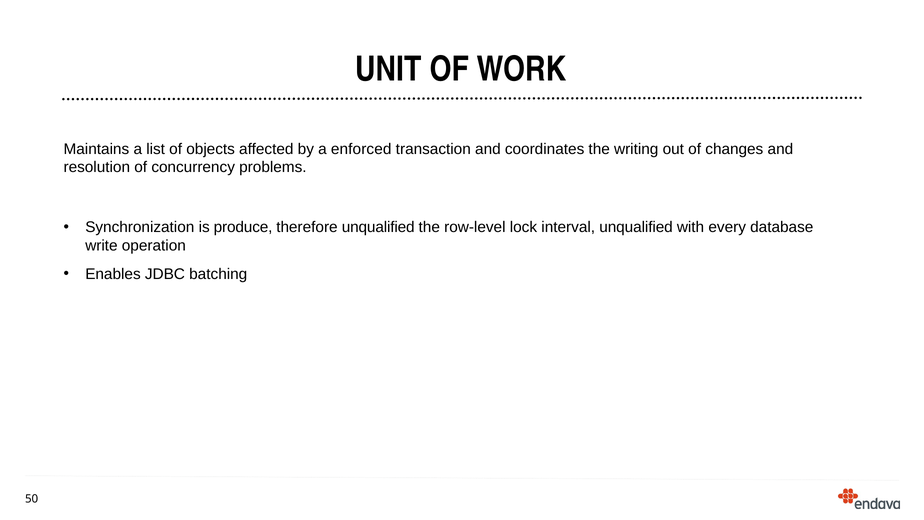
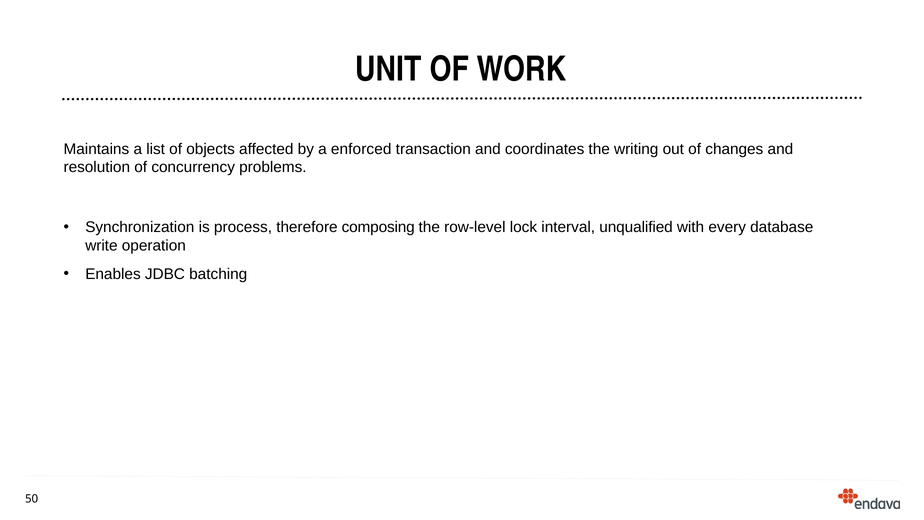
produce: produce -> process (243, 227)
therefore unqualified: unqualified -> composing (378, 227)
